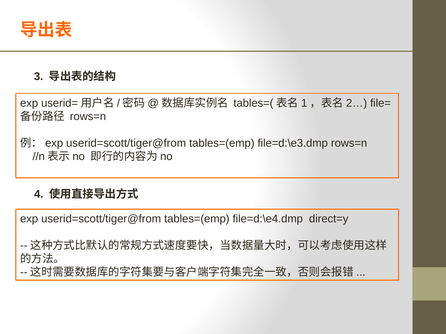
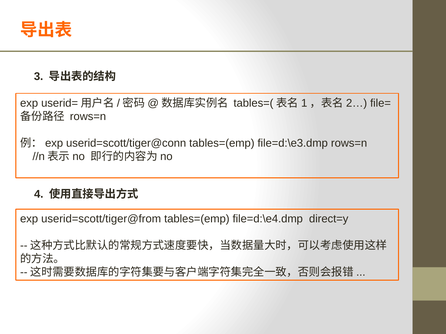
userid=scott/tiger@from: userid=scott/tiger@from -> userid=scott/tiger@conn (126, 143)
